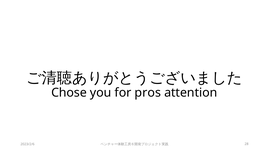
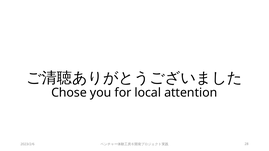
pros: pros -> local (148, 93)
